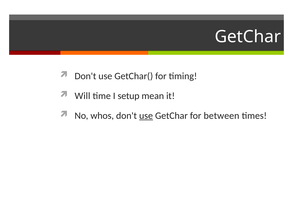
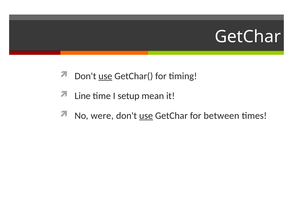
use underline: none -> present (105, 76)
Will: Will -> Line (83, 96)
whos: whos -> were (102, 116)
